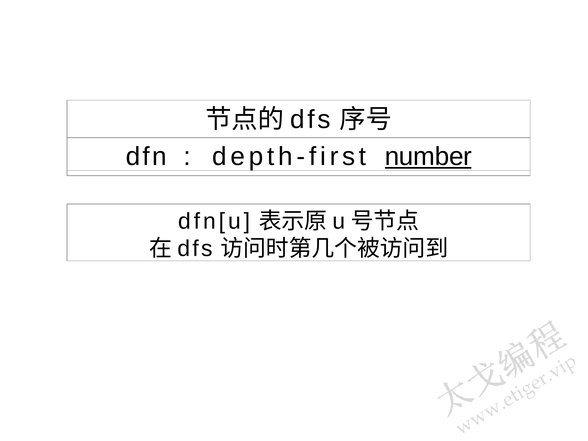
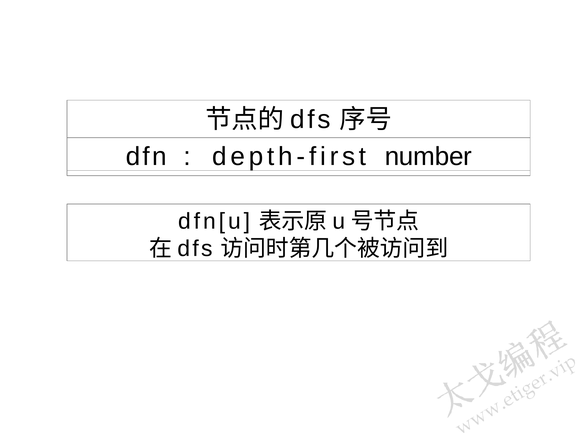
number underline: present -> none (428, 157)
